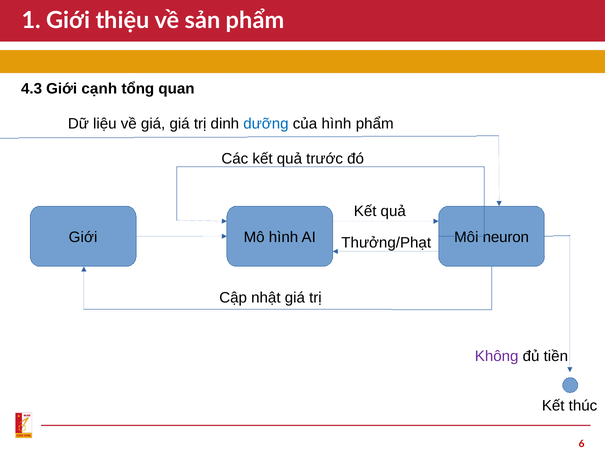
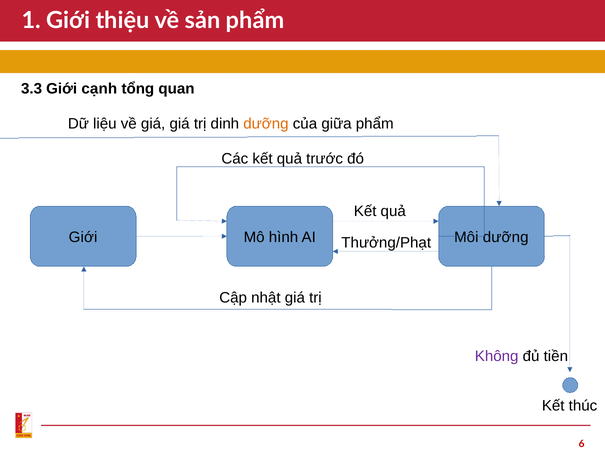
4.3: 4.3 -> 3.3 (32, 89)
dưỡng colour: blue -> orange (266, 124)
của hình: hình -> giữa (337, 124)
Môi neuron: neuron -> dưỡng (506, 238)
